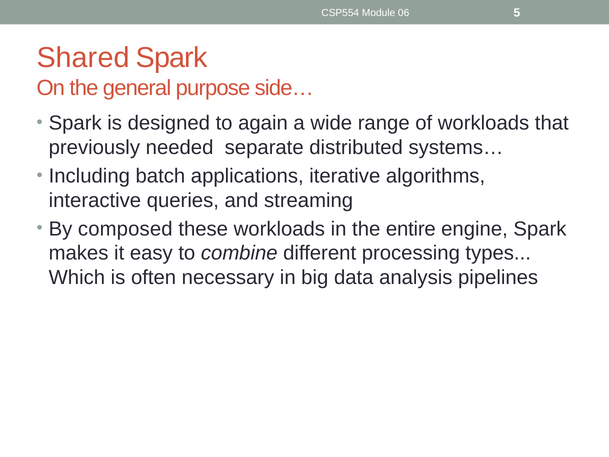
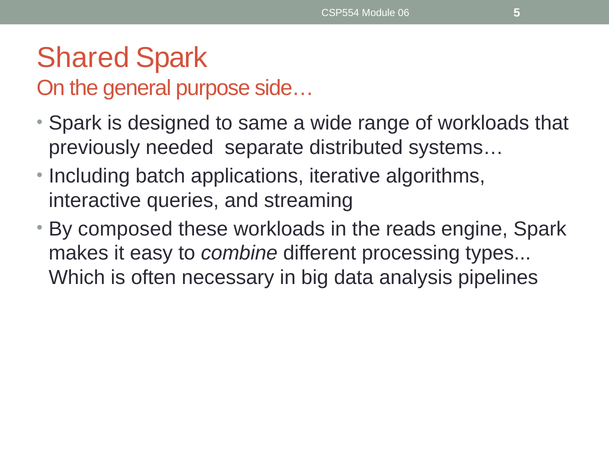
again: again -> same (263, 123)
entire: entire -> reads (411, 229)
